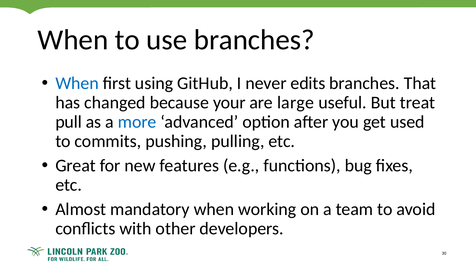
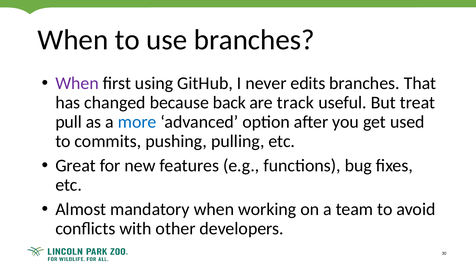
When colour: blue -> purple (77, 83)
your: your -> back (229, 102)
large: large -> track (295, 102)
